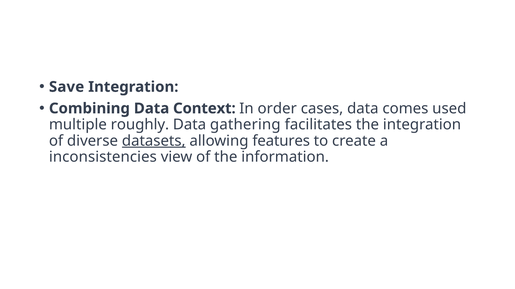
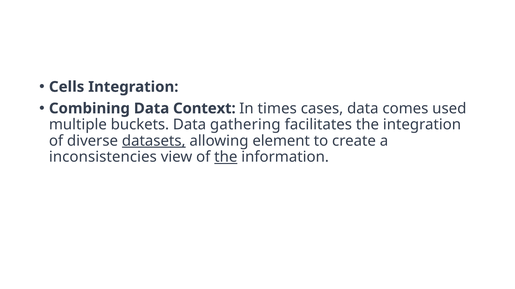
Save: Save -> Cells (67, 87)
order: order -> times (277, 109)
roughly: roughly -> buckets (140, 125)
features: features -> element (281, 141)
the underline: none -> present (226, 157)
